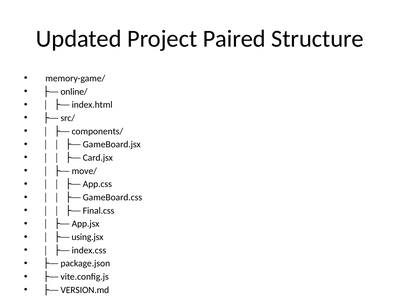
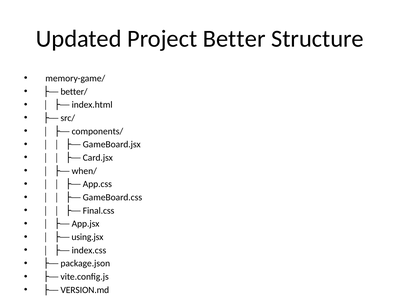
Paired: Paired -> Better (234, 39)
online/: online/ -> better/ (74, 92)
move/: move/ -> when/ (84, 171)
